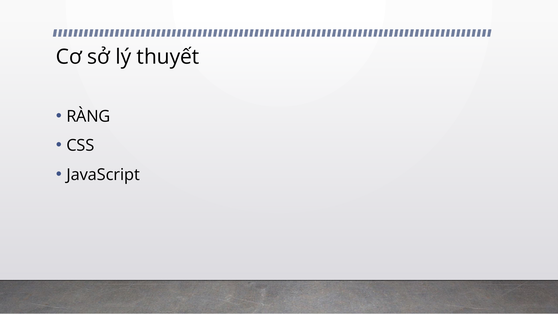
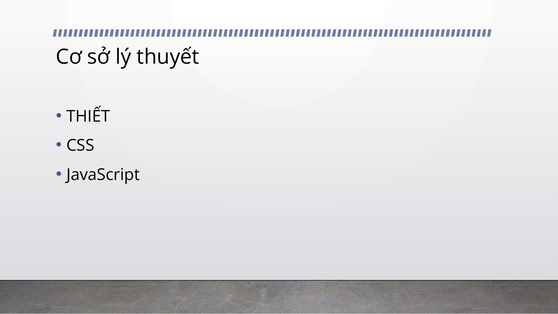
RÀNG: RÀNG -> THIẾT (88, 116)
